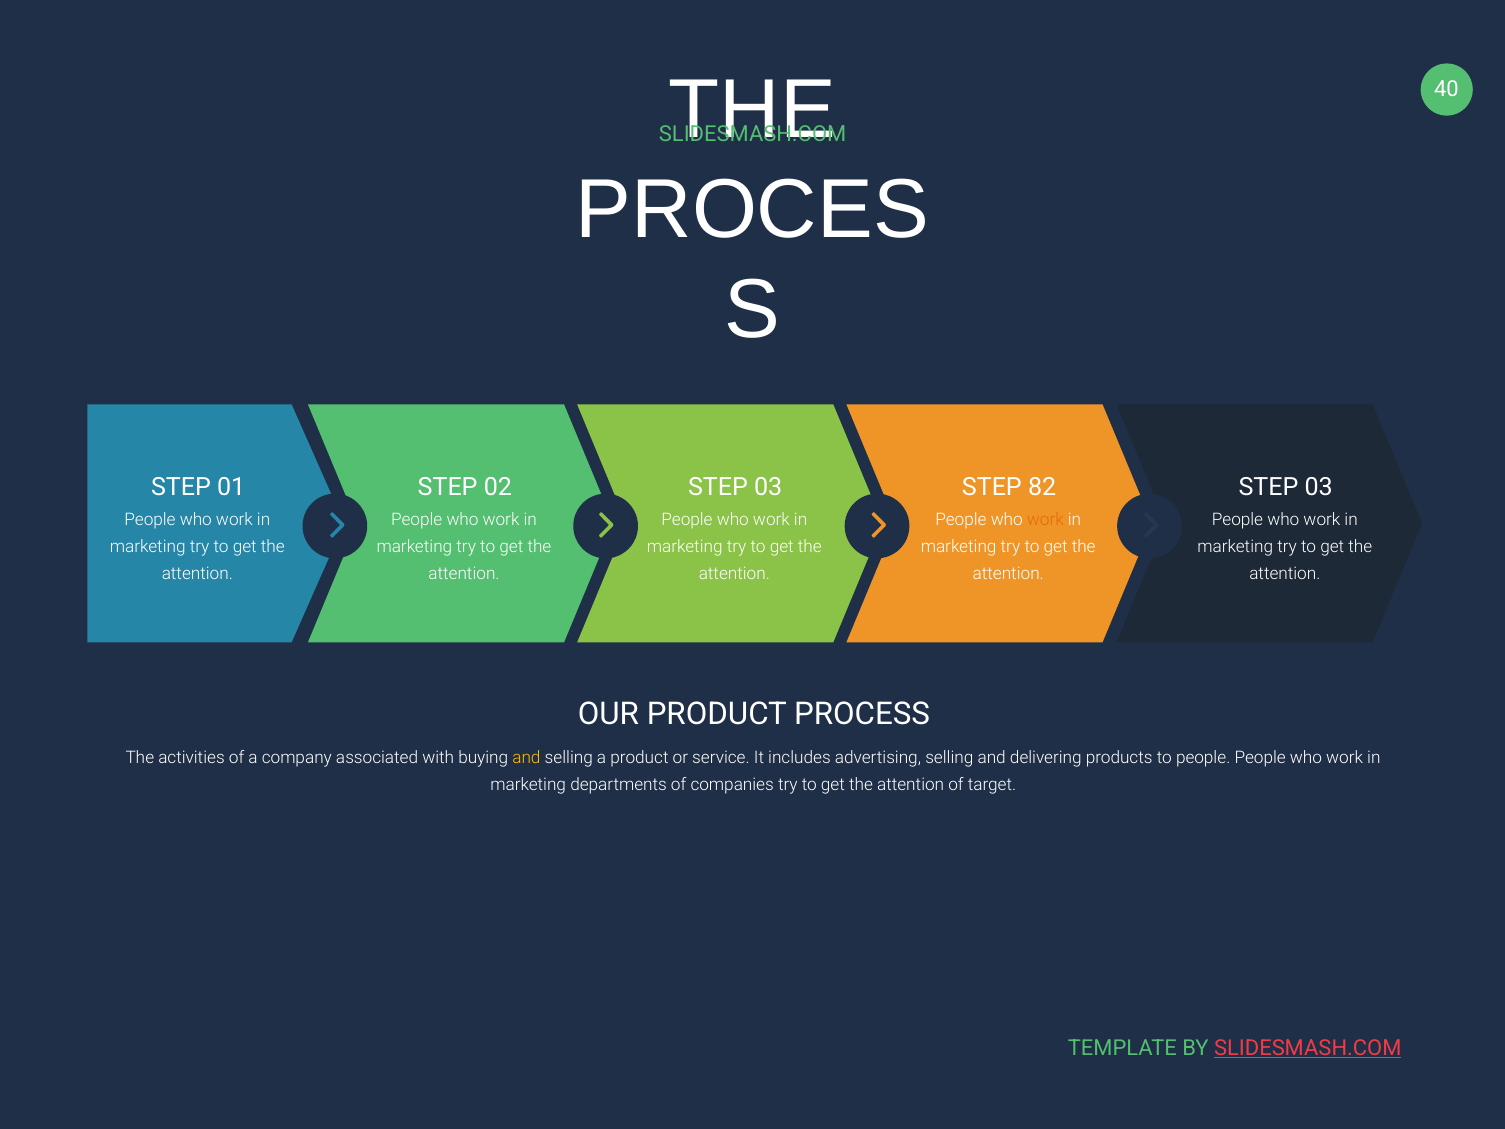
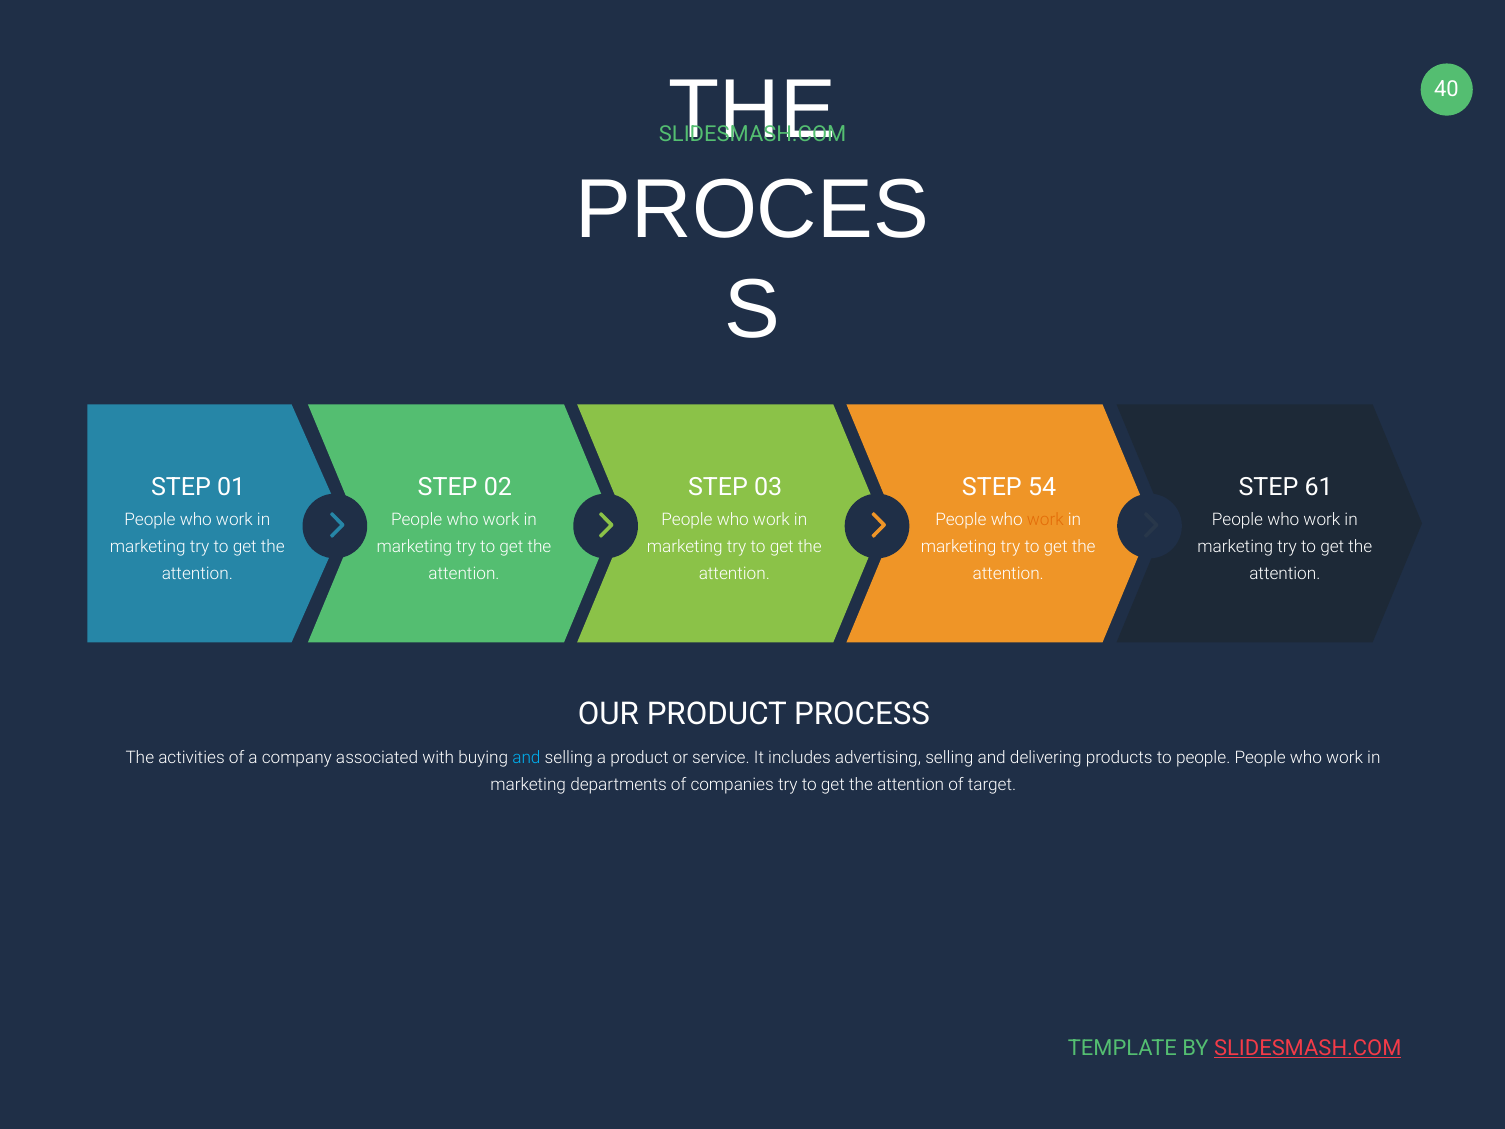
82: 82 -> 54 (1042, 487)
03: 03 -> 61 (1319, 487)
and colour: yellow -> light blue (526, 758)
